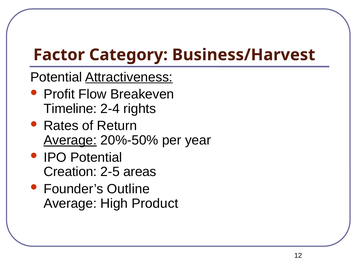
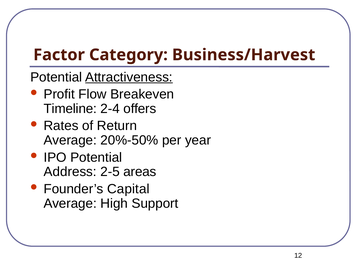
rights: rights -> offers (140, 109)
Average underline: present -> none (70, 140)
Creation: Creation -> Address (70, 172)
Outline: Outline -> Capital (128, 189)
Product: Product -> Support (155, 203)
